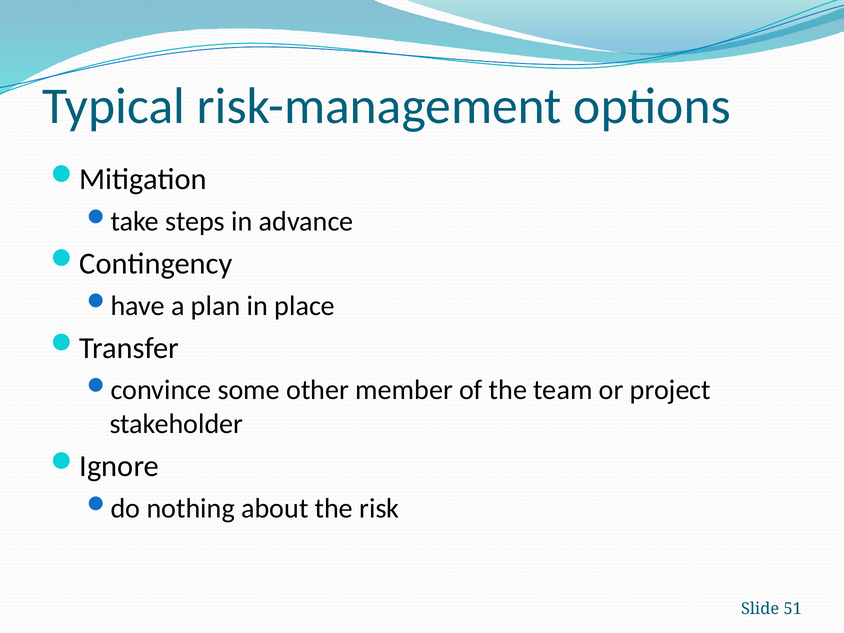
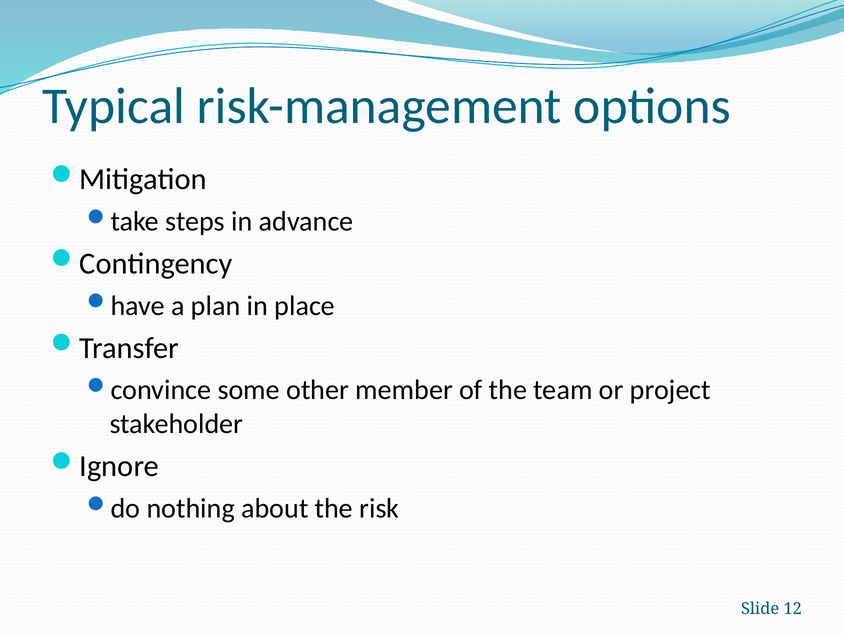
51: 51 -> 12 (793, 609)
